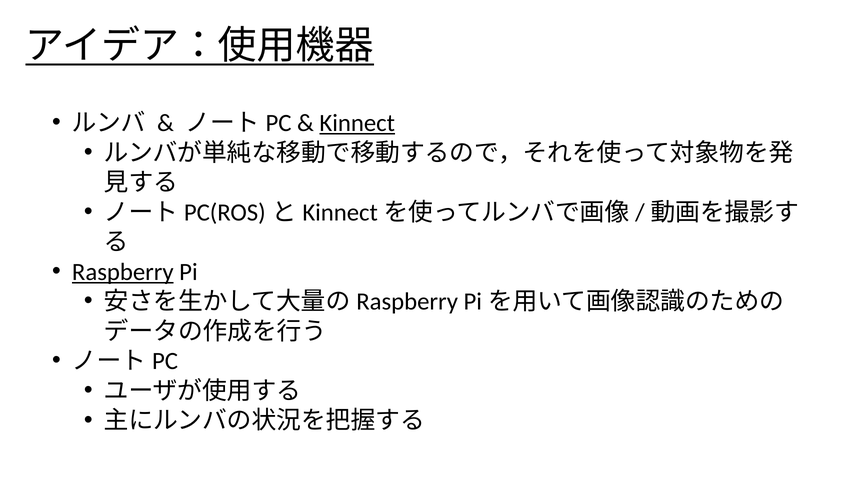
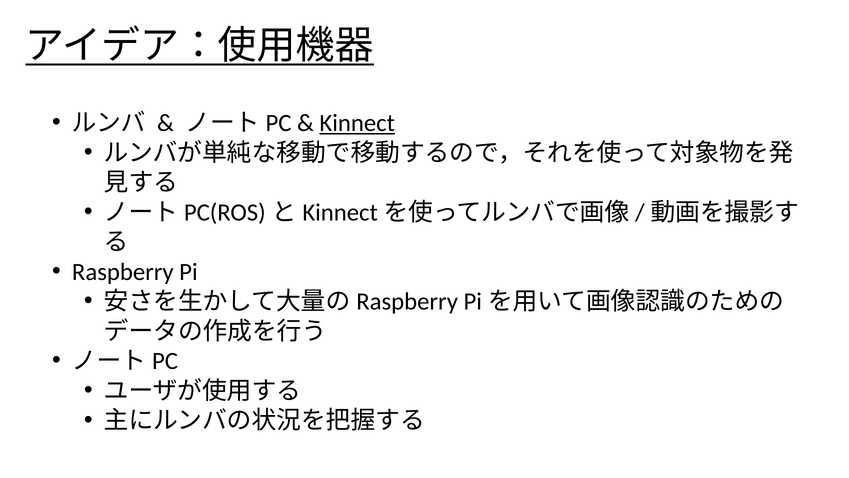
Raspberry underline: present -> none (123, 272)
